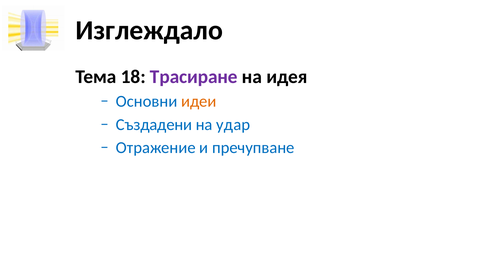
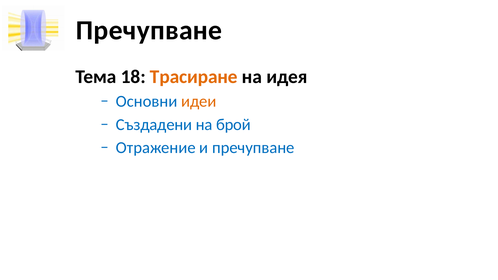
Изглеждало: Изглеждало -> Пречупване (149, 30)
Трасиране colour: purple -> orange (194, 77)
удар: удар -> брой (233, 125)
